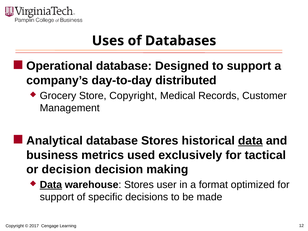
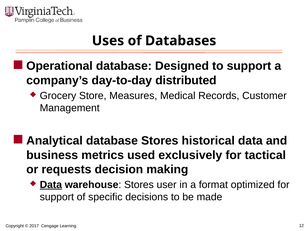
Store Copyright: Copyright -> Measures (133, 96)
data underline: present -> none (250, 141)
or decision: decision -> requests (66, 169)
